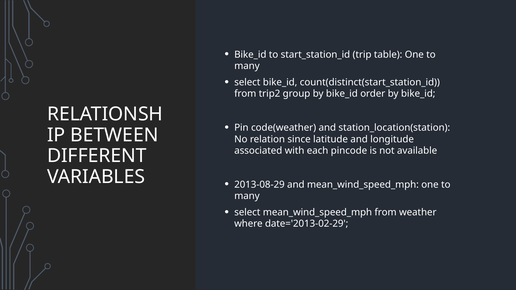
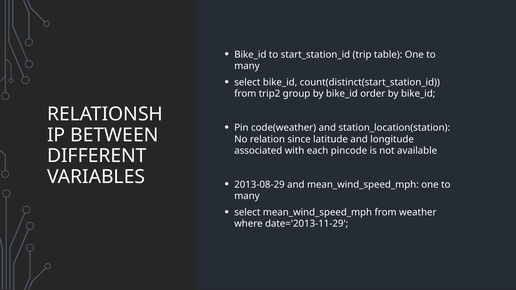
date='2013-02-29: date='2013-02-29 -> date='2013-11-29 (307, 224)
